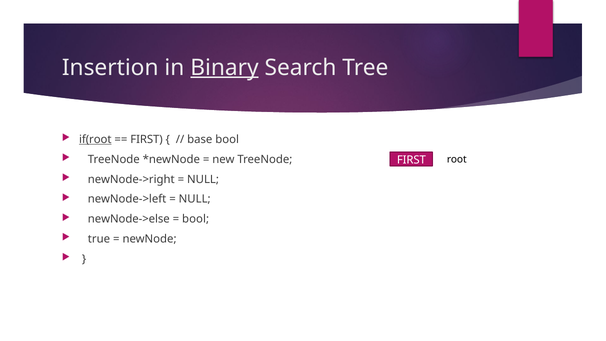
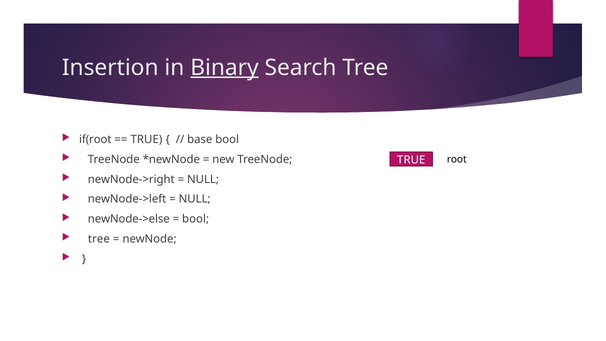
if(root underline: present -> none (95, 139)
FIRST: FIRST -> TRUE (146, 139)
FIRST: FIRST -> TRUE (411, 160)
true: true -> tree (99, 239)
